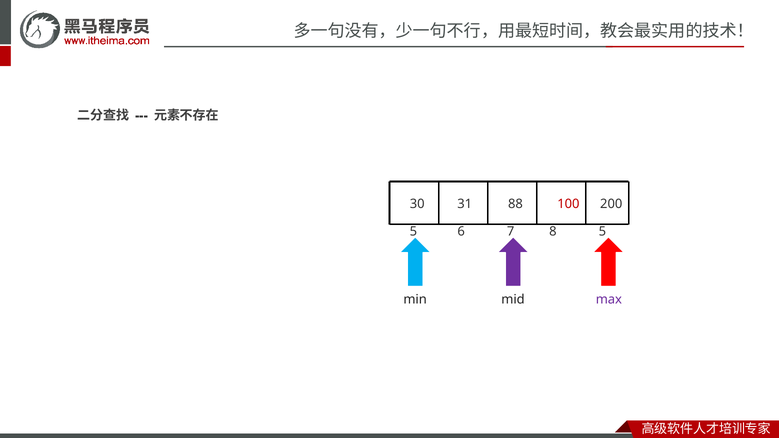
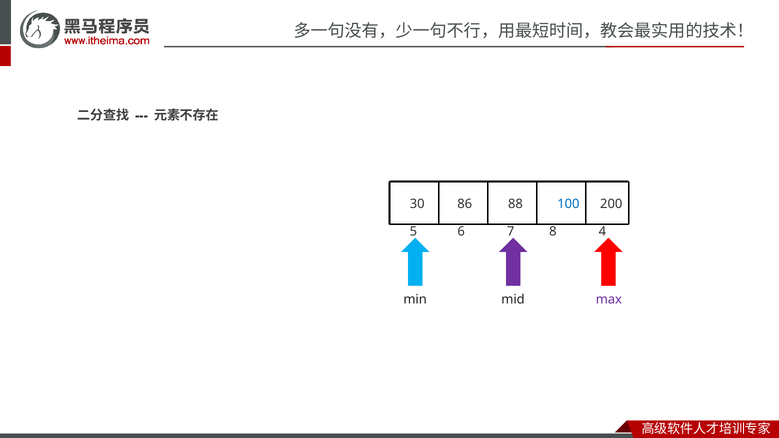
31: 31 -> 86 (465, 204)
100 colour: red -> blue (568, 204)
8 5: 5 -> 4 (602, 232)
